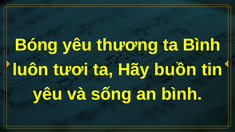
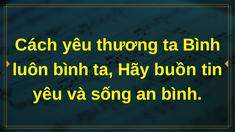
Bóng: Bóng -> Cách (36, 45)
luôn tươi: tươi -> bình (71, 70)
